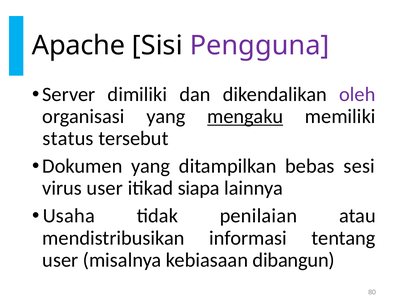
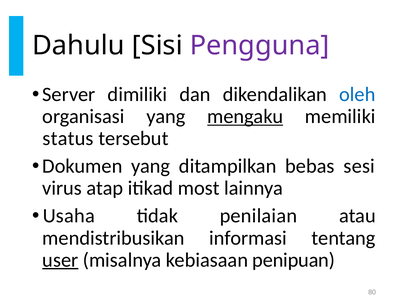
Apache: Apache -> Dahulu (78, 46)
oleh colour: purple -> blue (357, 94)
virus user: user -> atap (105, 188)
siapa: siapa -> most (199, 188)
user underline: none -> present (60, 260)
dibangun: dibangun -> penipuan (294, 260)
